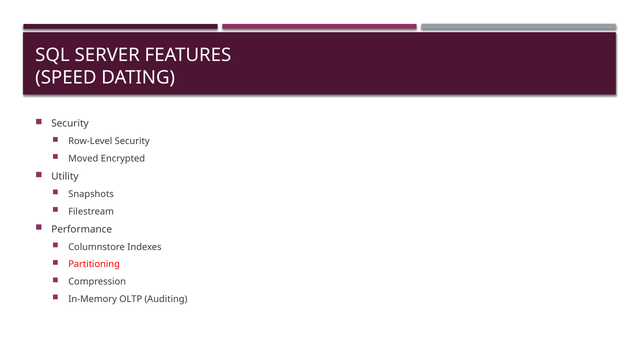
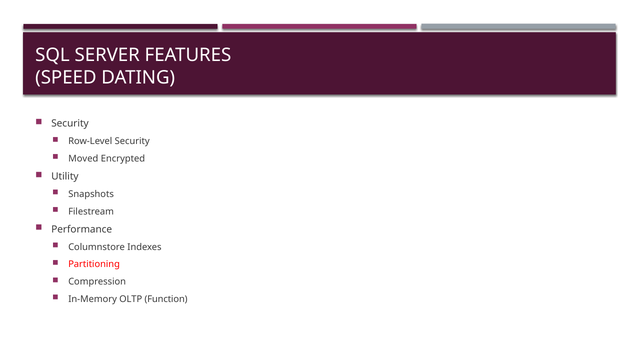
Auditing: Auditing -> Function (166, 299)
